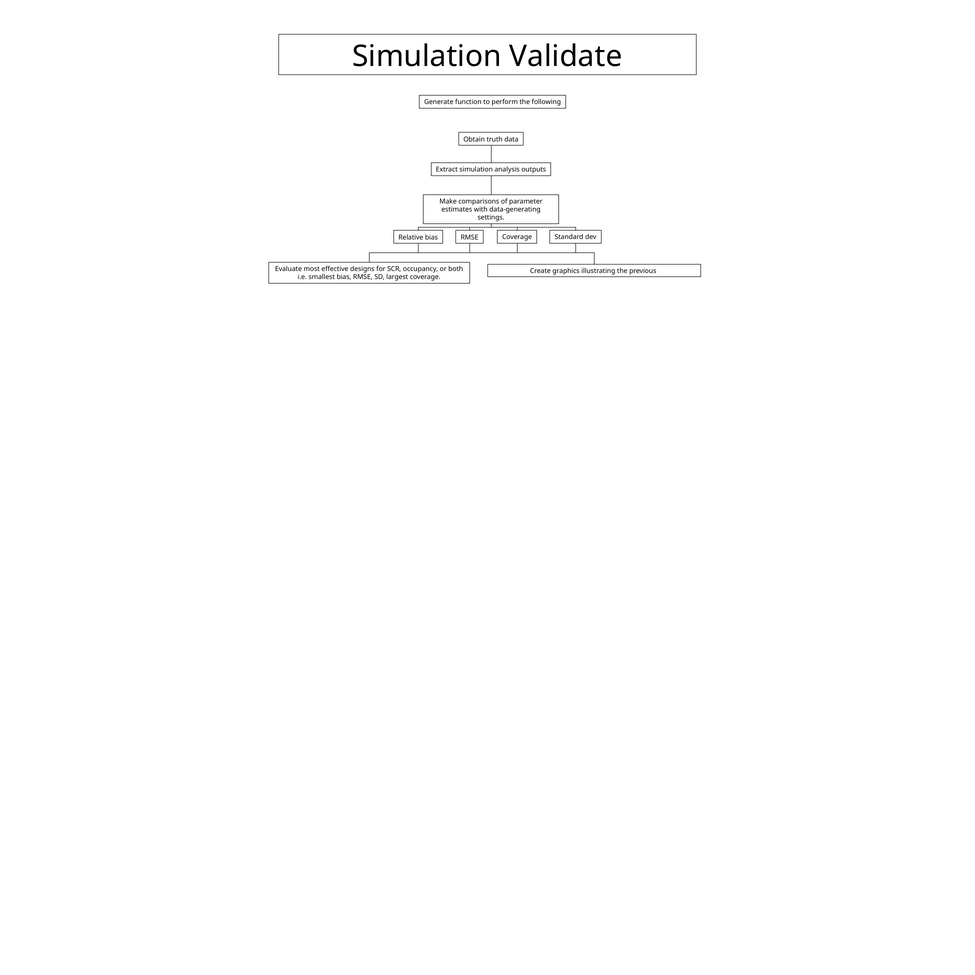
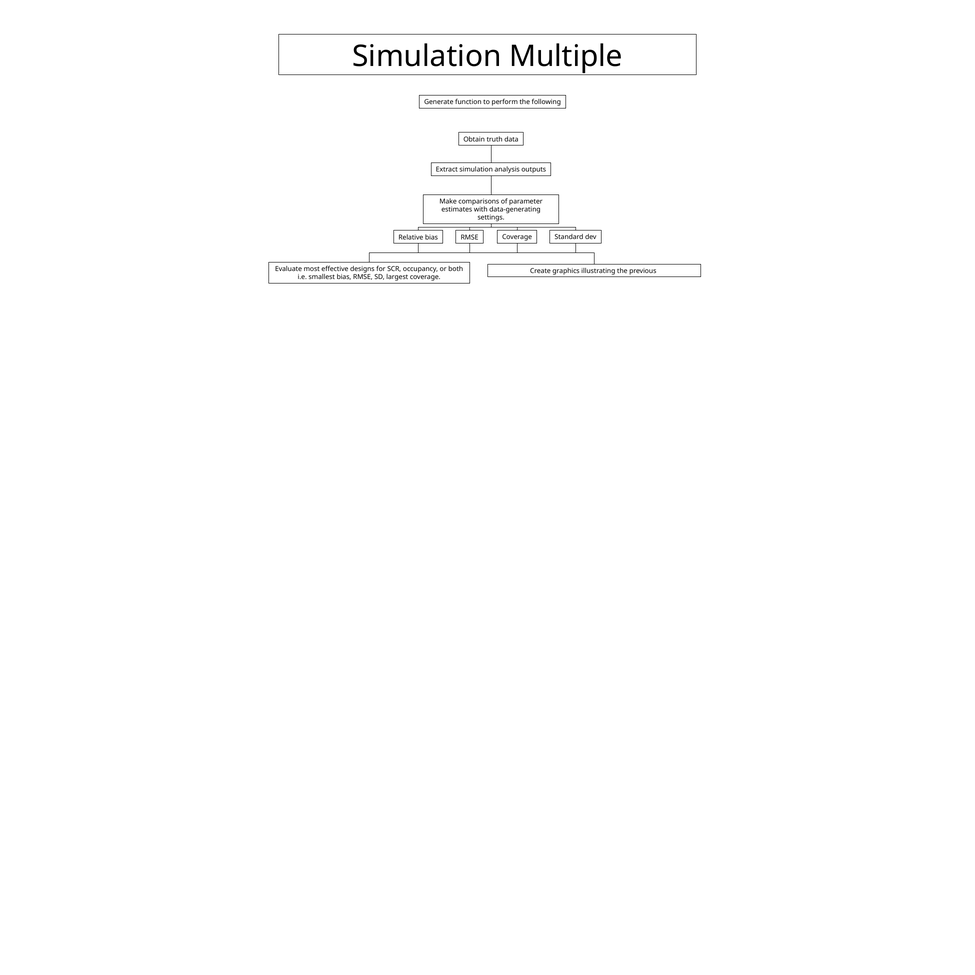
Validate: Validate -> Multiple (566, 56)
